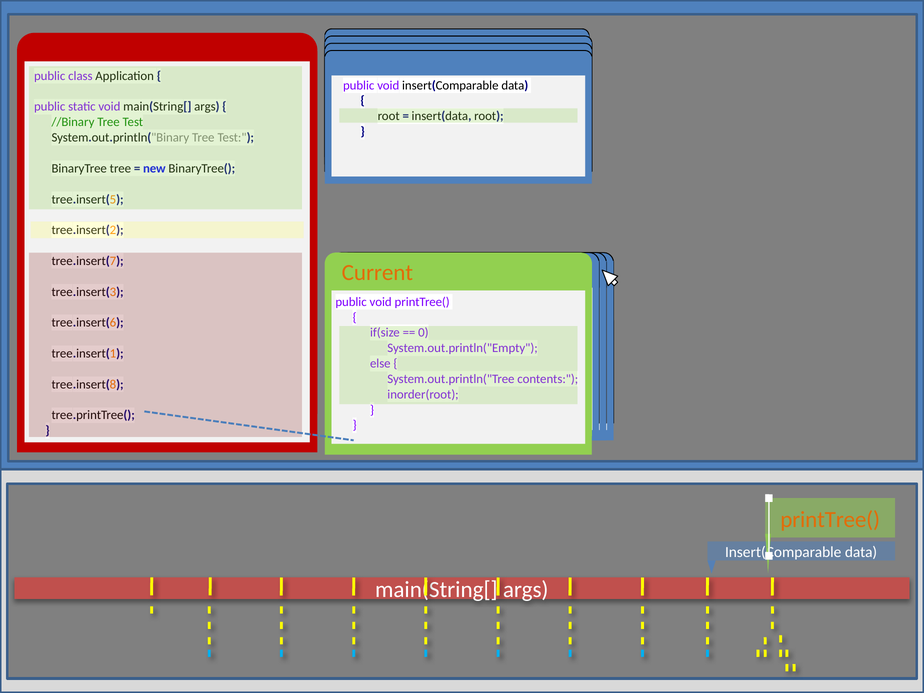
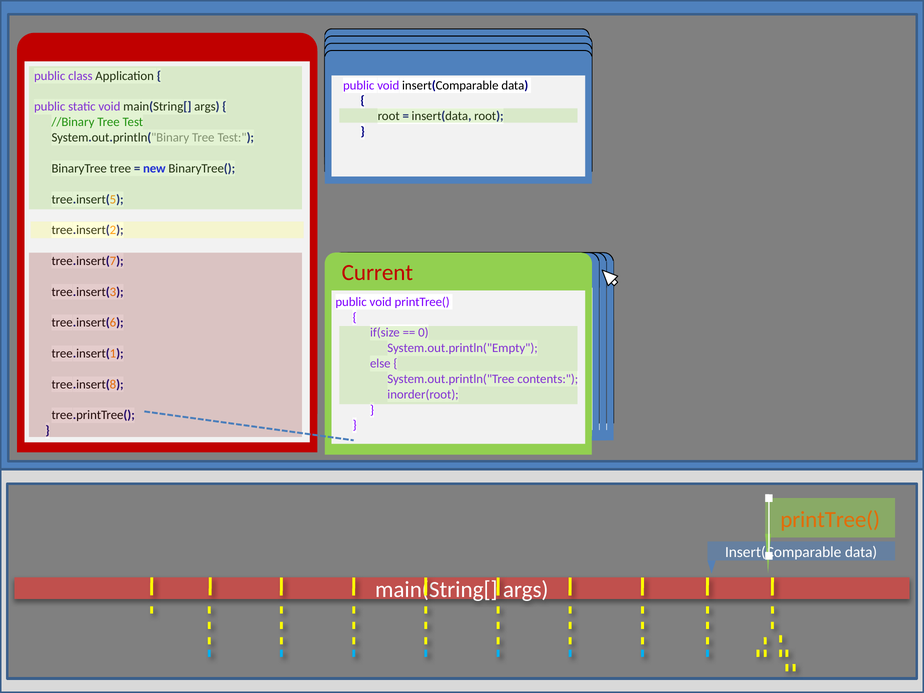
Current colour: orange -> red (377, 273)
